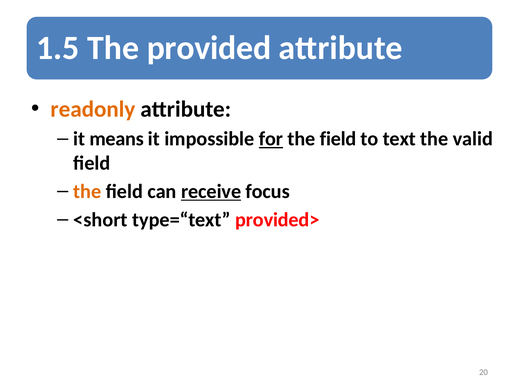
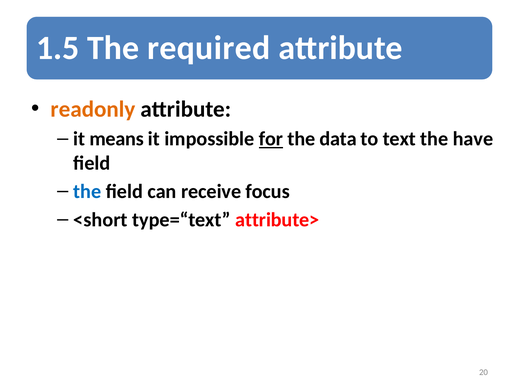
provided: provided -> required (209, 48)
field: field -> data (338, 139)
valid: valid -> have (473, 139)
the colour: orange -> blue (87, 191)
receive underline: present -> none (211, 191)
provided>: provided> -> attribute> (277, 219)
